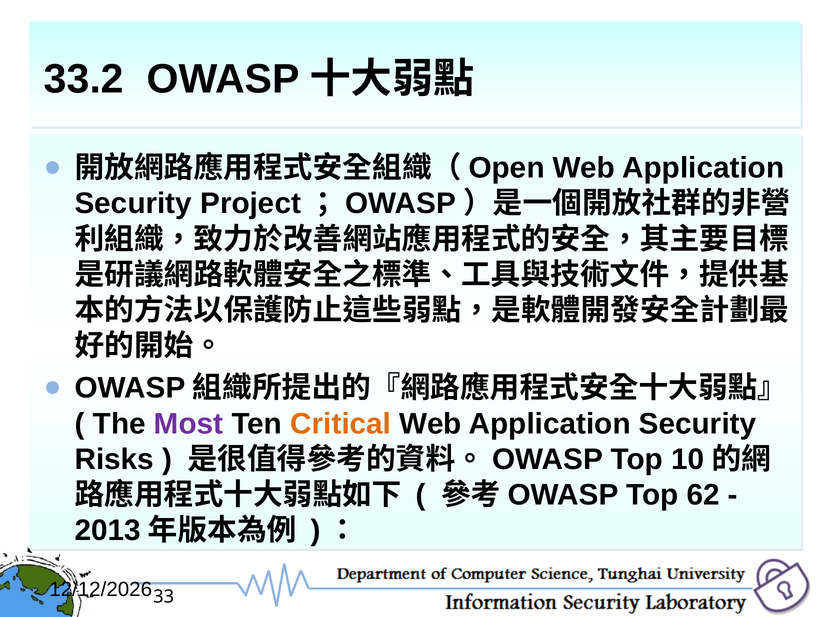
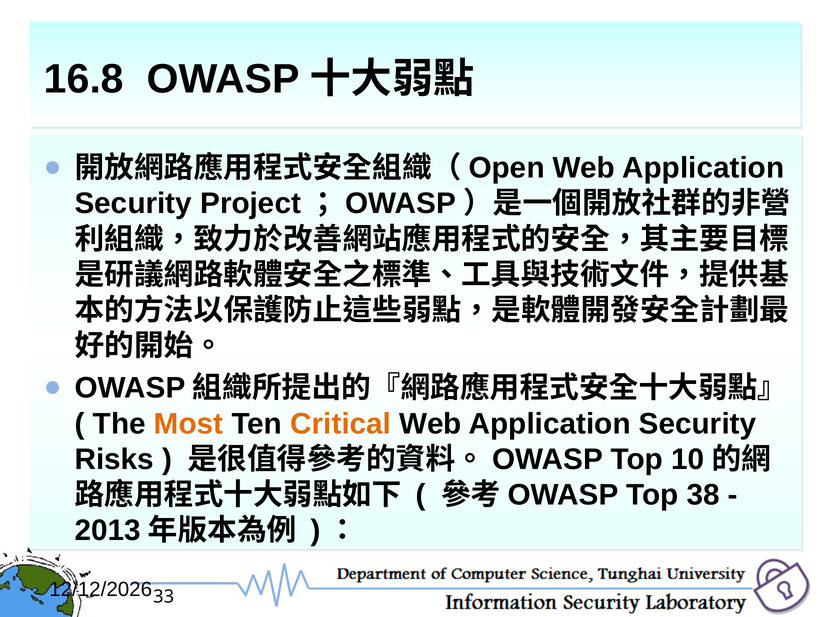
33.2: 33.2 -> 16.8 (84, 79)
Most colour: purple -> orange (189, 424)
62: 62 -> 38 (703, 495)
